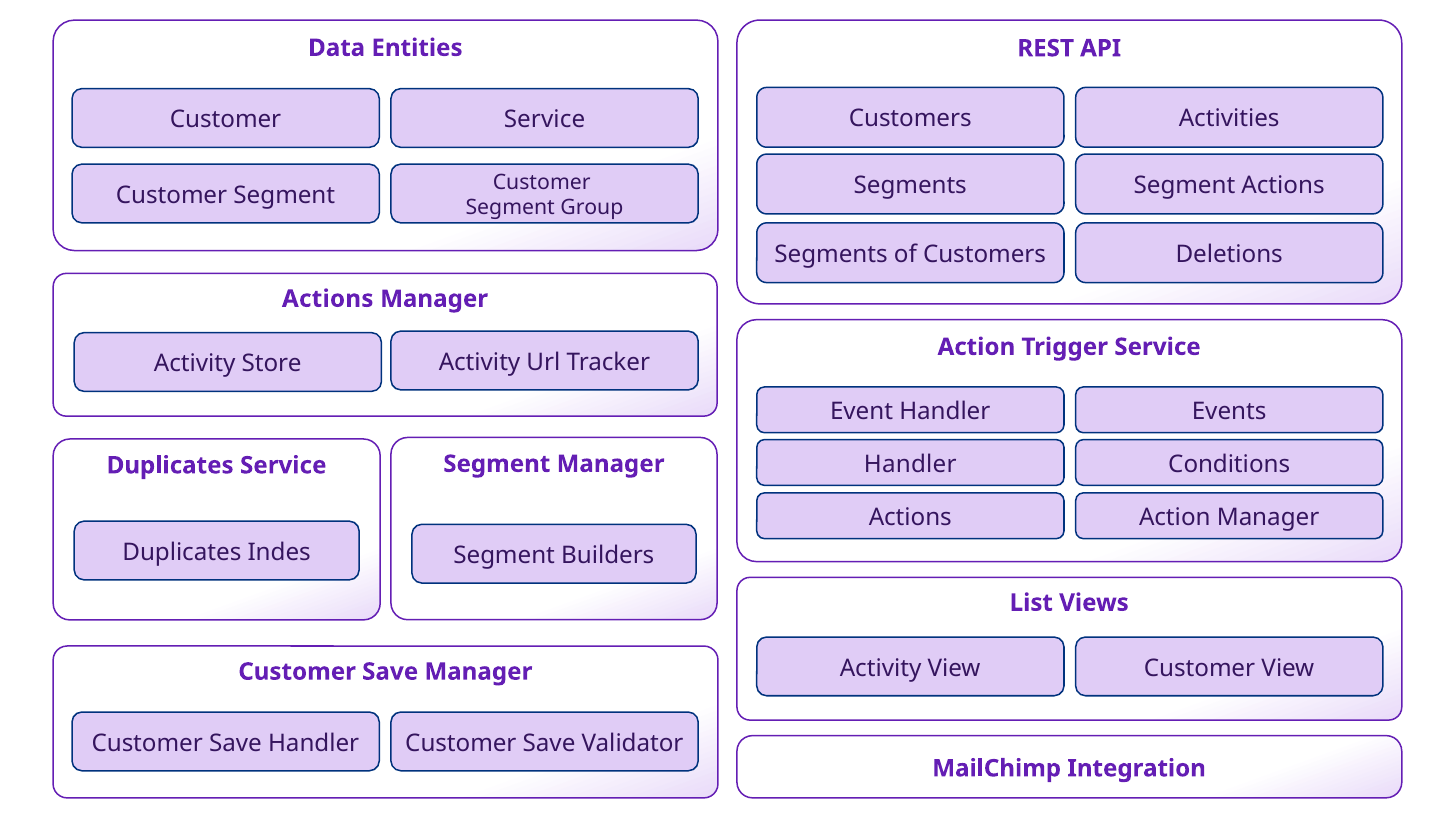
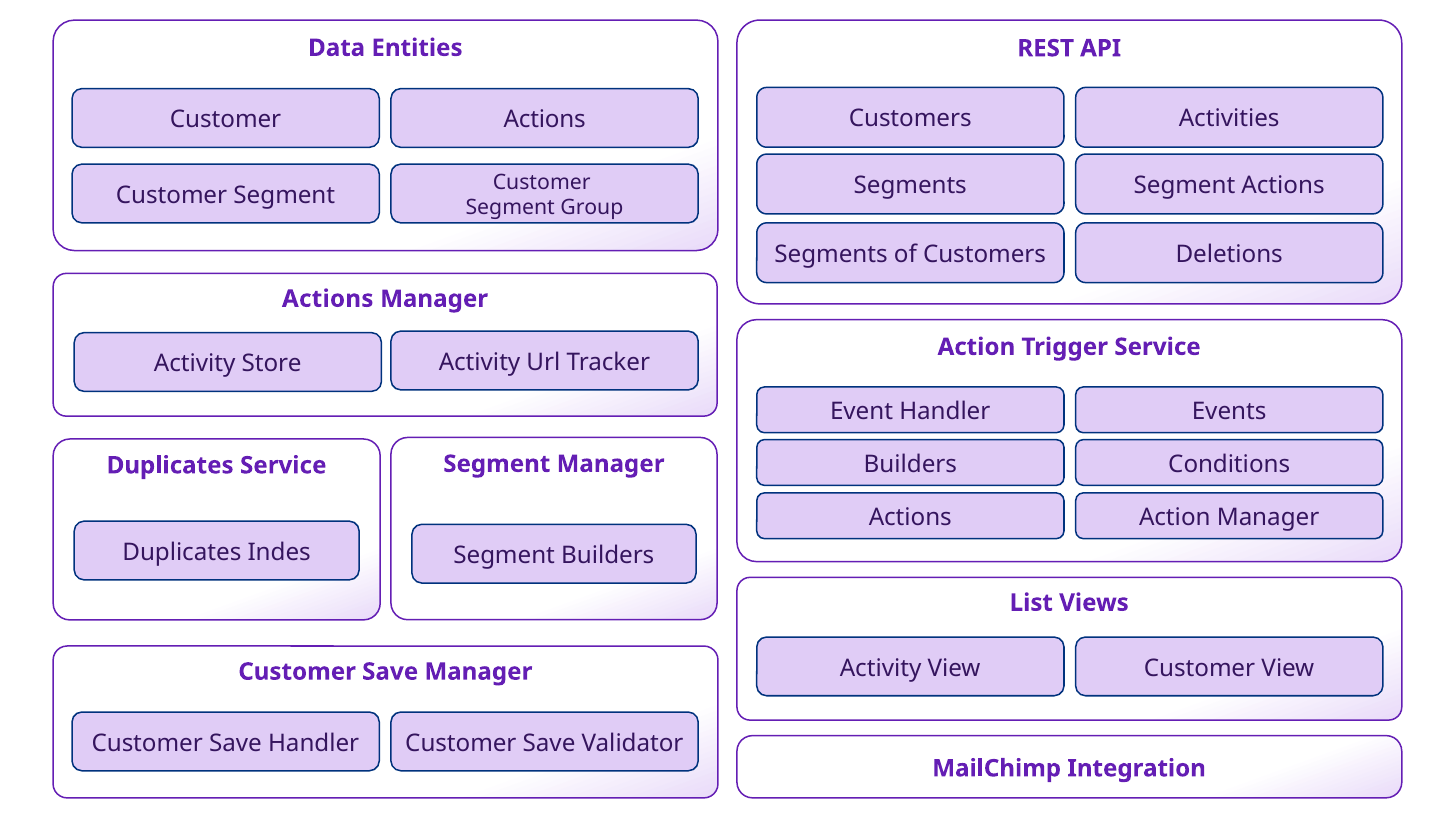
Service: Service -> Actions (545, 120)
Handler: Handler -> Builders (910, 464)
